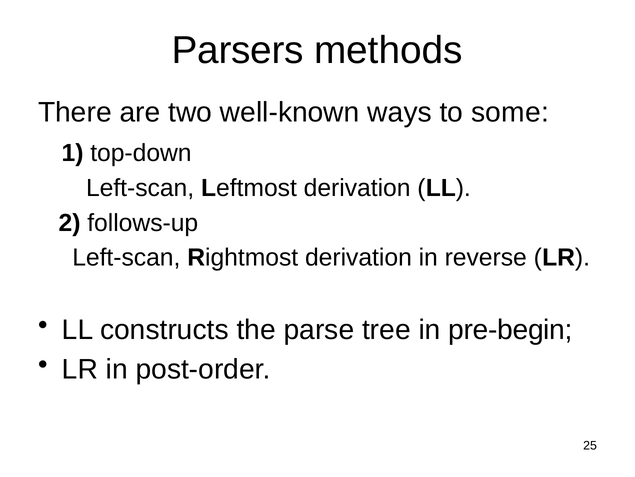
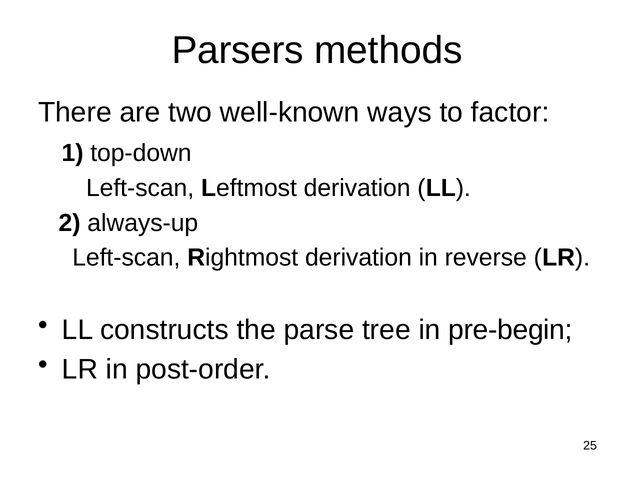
some: some -> factor (510, 112)
follows-up: follows-up -> always-up (143, 223)
